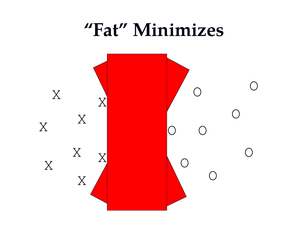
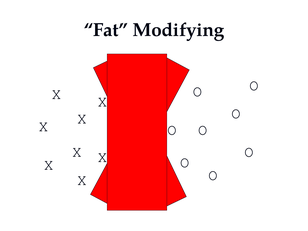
Minimizes: Minimizes -> Modifying (179, 30)
